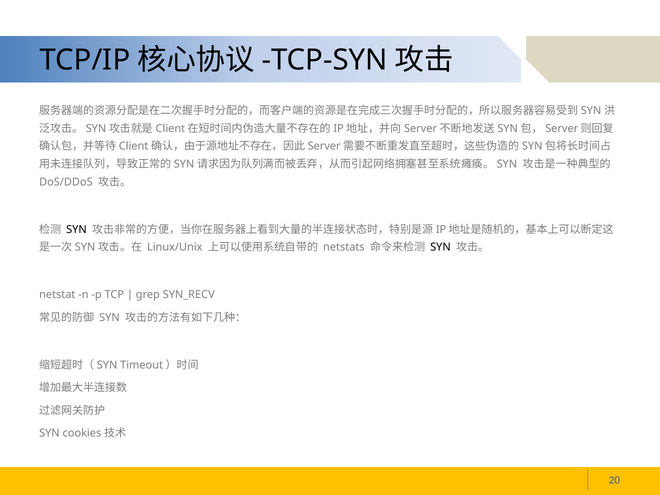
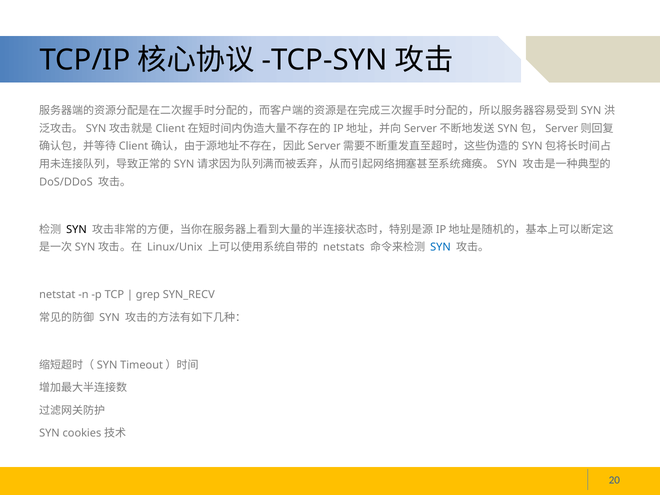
SYN colour: black -> blue (441, 247)
